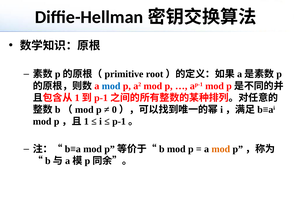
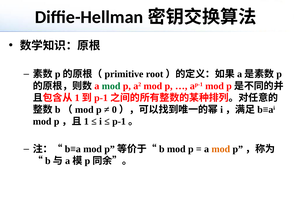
mod colour: blue -> green (111, 86)
